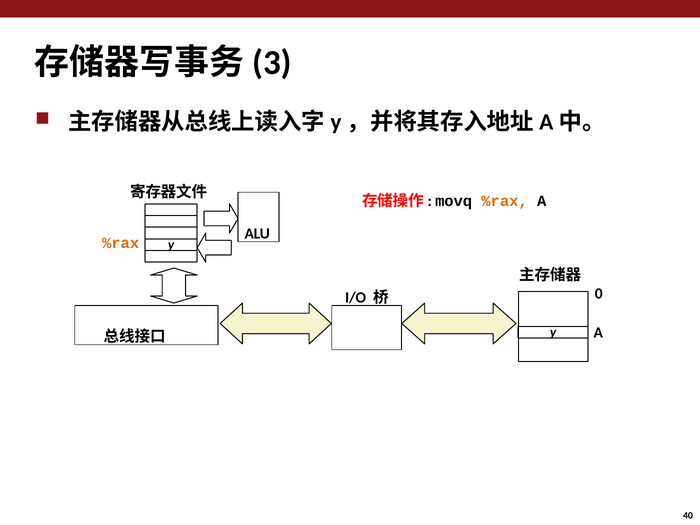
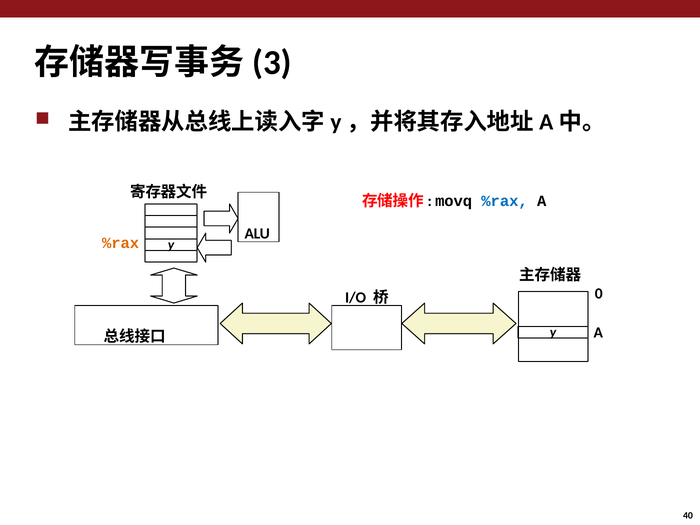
%rax colour: orange -> blue (505, 201)
